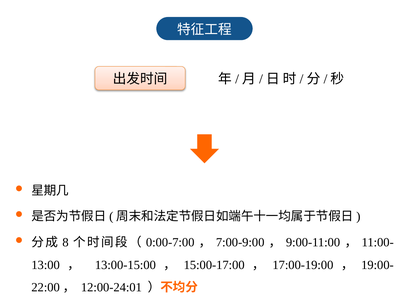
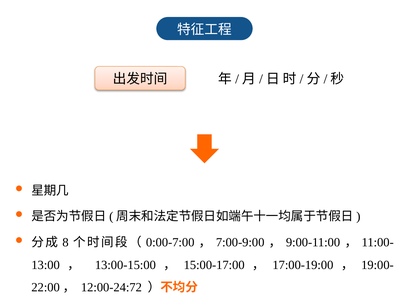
12:00-24:01: 12:00-24:01 -> 12:00-24:72 (111, 287)
